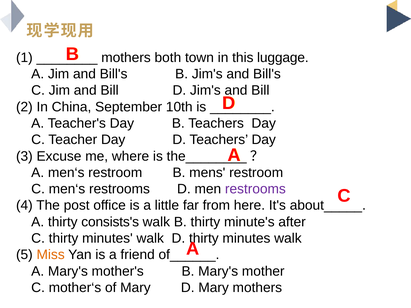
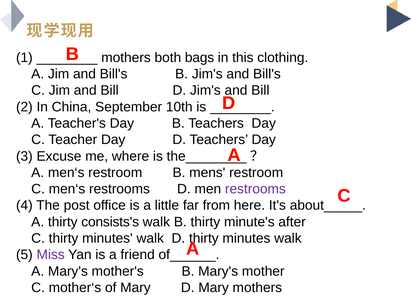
town: town -> bags (200, 58)
luggage: luggage -> clothing (283, 58)
Miss colour: orange -> purple (51, 255)
